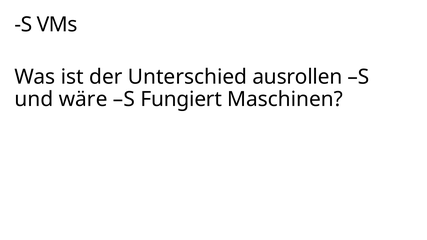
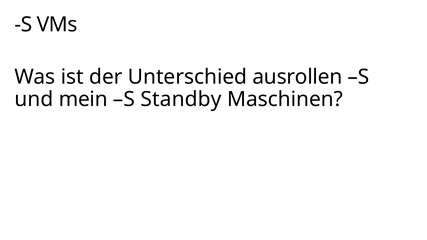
wäre: wäre -> mein (83, 99)
Fungiert: Fungiert -> Standby (181, 99)
